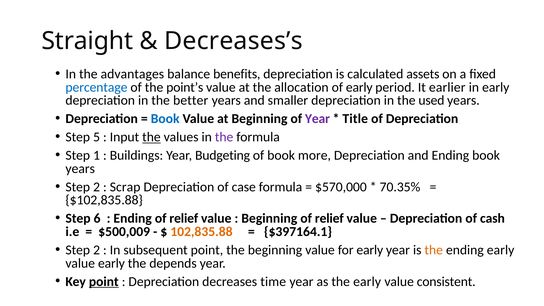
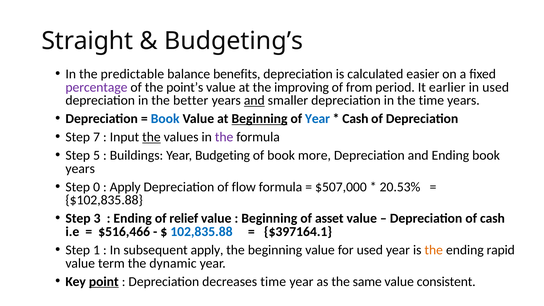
Decreases’s: Decreases’s -> Budgeting’s (234, 41)
advantages: advantages -> predictable (132, 74)
assets: assets -> easier (423, 74)
percentage colour: blue -> purple (96, 87)
allocation: allocation -> improving (302, 87)
of early: early -> from (359, 87)
in early: early -> used (496, 87)
and underline: none -> present (254, 100)
the used: used -> time (431, 100)
Beginning underline: none -> present (260, 119)
Year colour: purple -> blue (317, 119)
Title: Title -> Cash (355, 119)
5: 5 -> 7 (97, 137)
1: 1 -> 5 (97, 155)
2: 2 -> 0 (97, 187)
Scrap: Scrap -> Apply (125, 187)
case: case -> flow (244, 187)
$570,000: $570,000 -> $507,000 (341, 187)
70.35%: 70.35% -> 20.53% (400, 187)
6: 6 -> 3 (97, 218)
Beginning of relief: relief -> asset (329, 218)
$500,009: $500,009 -> $516,466 (124, 232)
102,835.88 colour: orange -> blue (201, 232)
2: 2 -> 1 (97, 250)
subsequent point: point -> apply (207, 250)
for early: early -> used (370, 250)
ending early: early -> rapid (501, 250)
value early: early -> term (111, 263)
depends: depends -> dynamic (173, 263)
the early: early -> same (367, 282)
